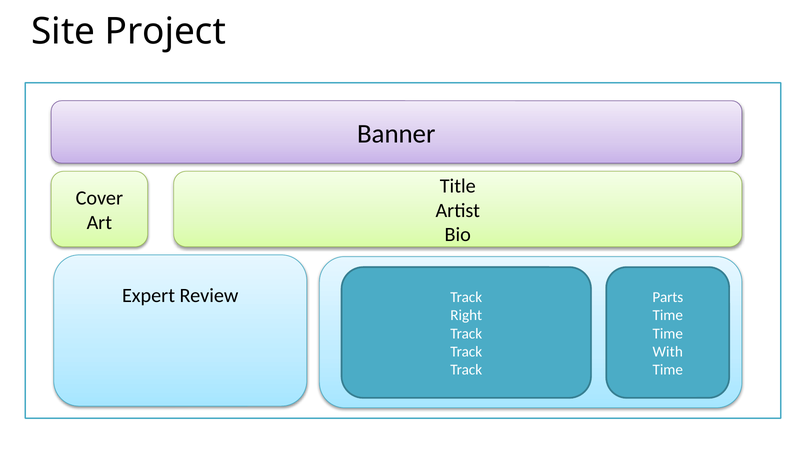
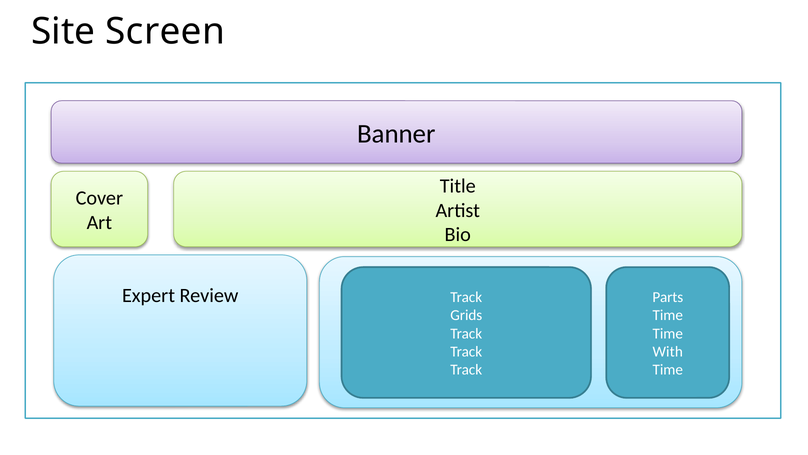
Project: Project -> Screen (165, 31)
Right: Right -> Grids (466, 315)
